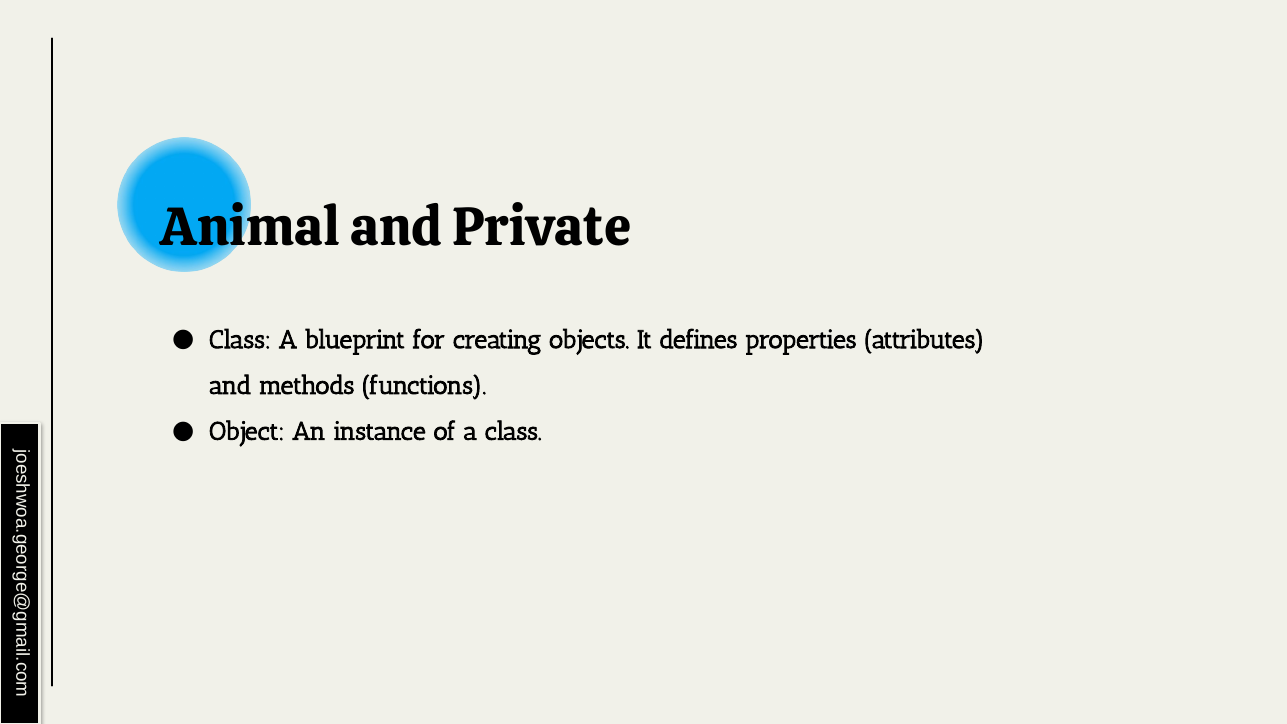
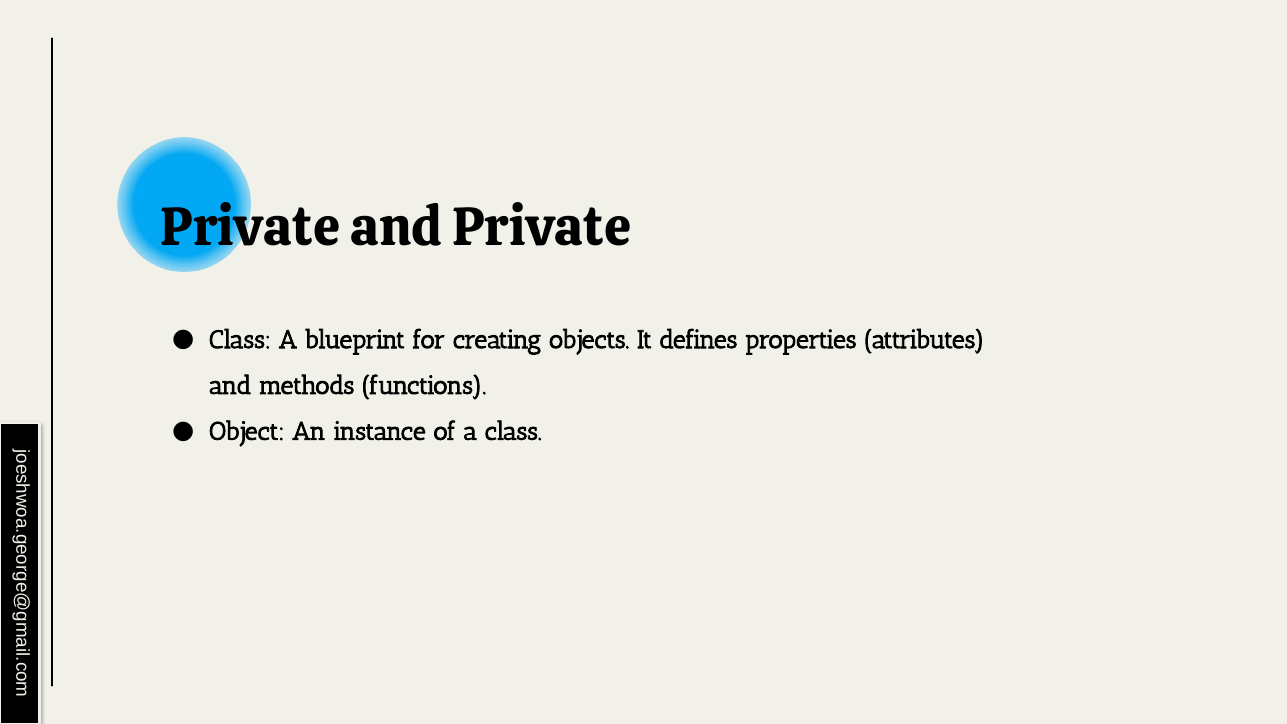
Animal: Animal -> Private (250, 228)
